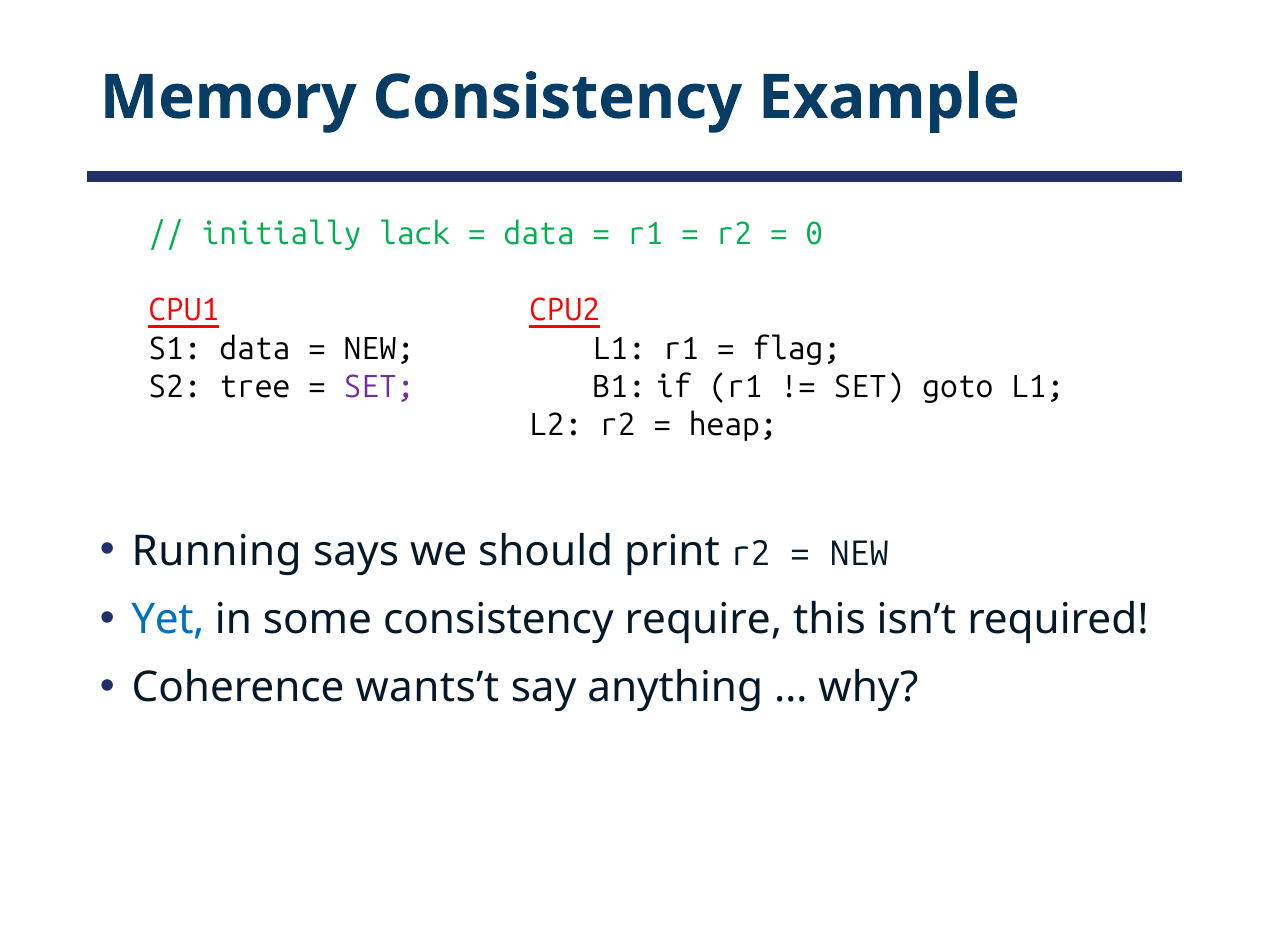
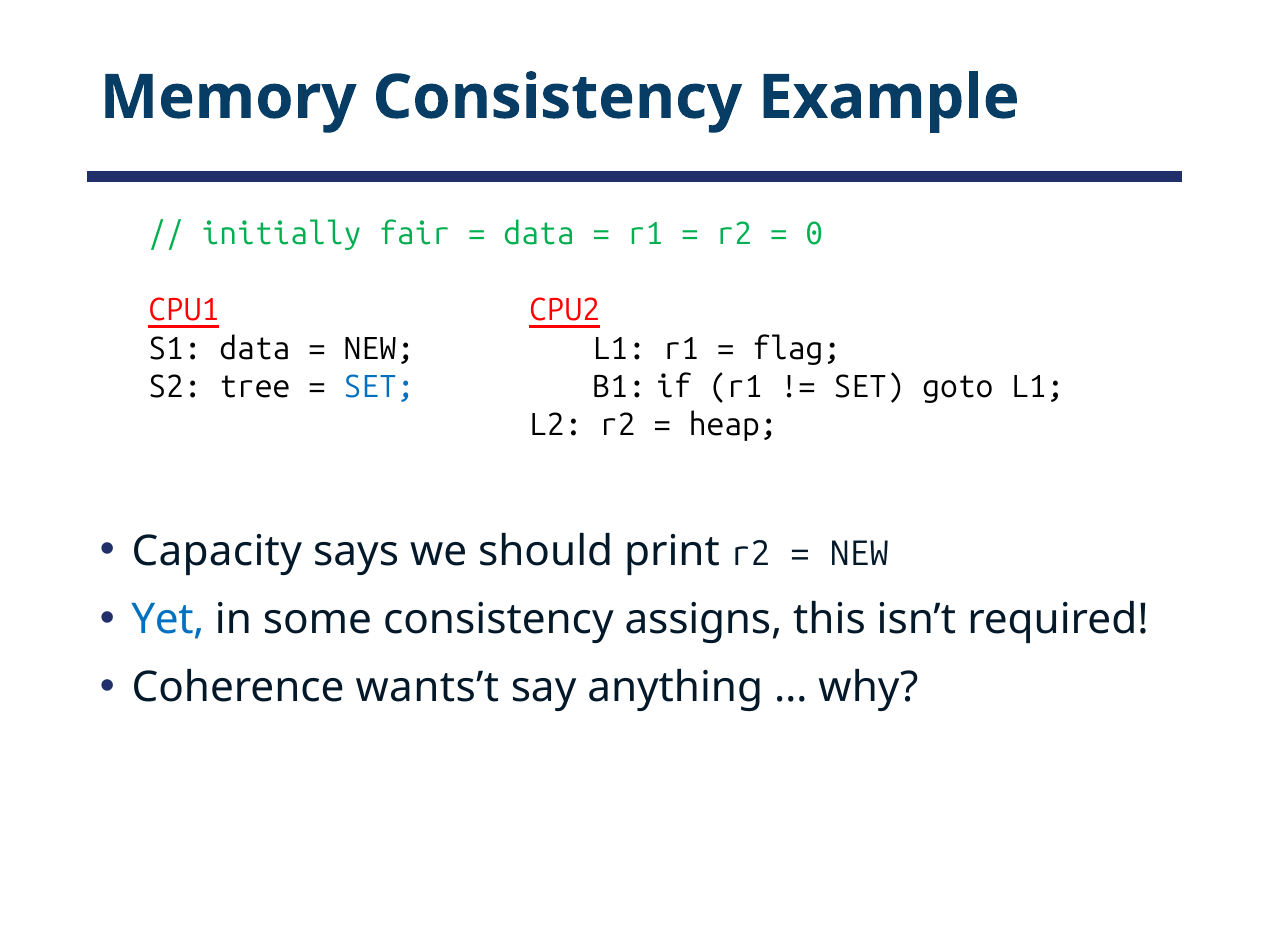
lack: lack -> fair (415, 234)
SET colour: purple -> blue (379, 387)
Running: Running -> Capacity (217, 551)
require: require -> assigns (703, 619)
